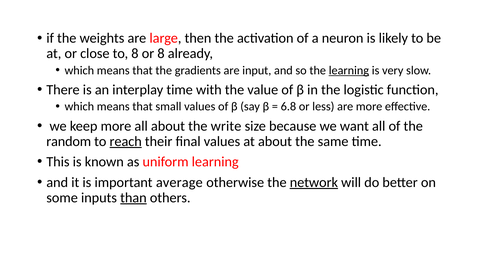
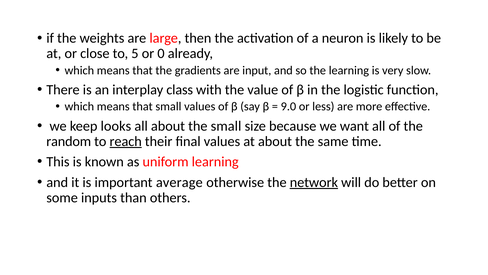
to 8: 8 -> 5 (135, 53)
or 8: 8 -> 0 (161, 53)
learning underline: present -> none (349, 70)
interplay time: time -> class (180, 90)
6.8: 6.8 -> 9.0 (288, 106)
keep more: more -> looks (116, 126)
the write: write -> small (226, 126)
than underline: present -> none (133, 197)
